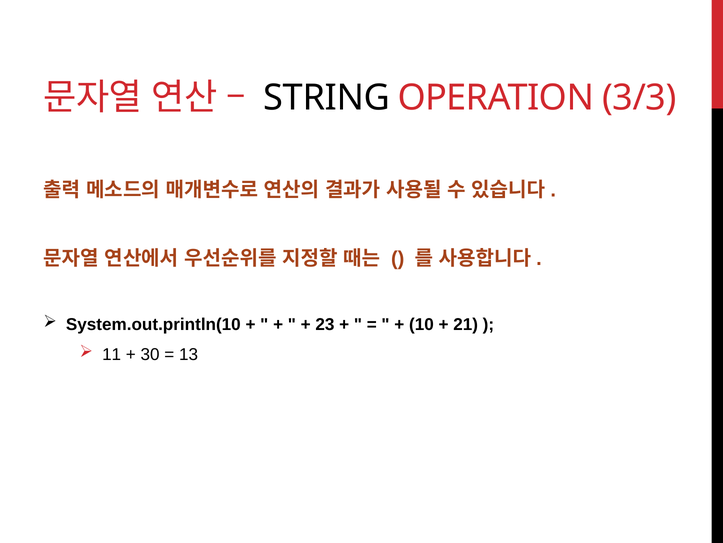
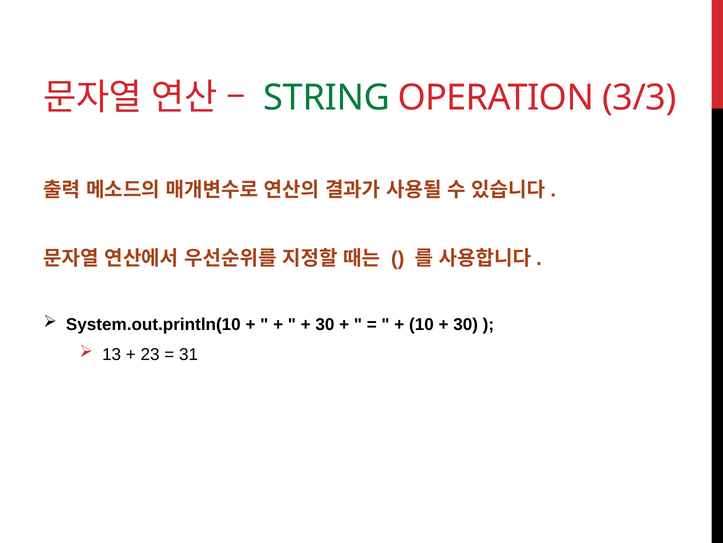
STRING colour: black -> green (327, 98)
23: 23 -> 30 (325, 324)
21: 21 -> 30 (466, 324)
11: 11 -> 13 (112, 354)
30: 30 -> 23 (150, 354)
13: 13 -> 31 (189, 354)
